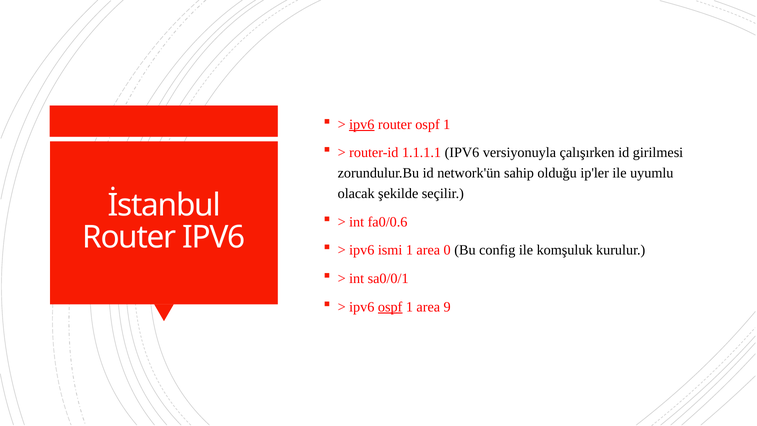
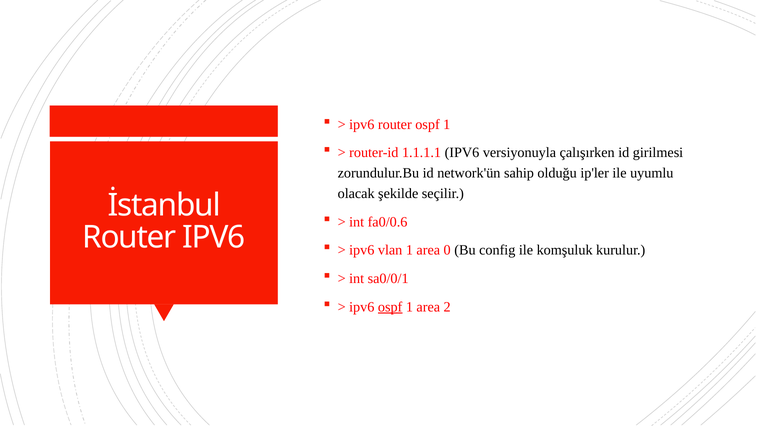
ipv6 underline: present -> none (362, 124)
ismi: ismi -> vlan (390, 250)
9: 9 -> 2 (447, 307)
